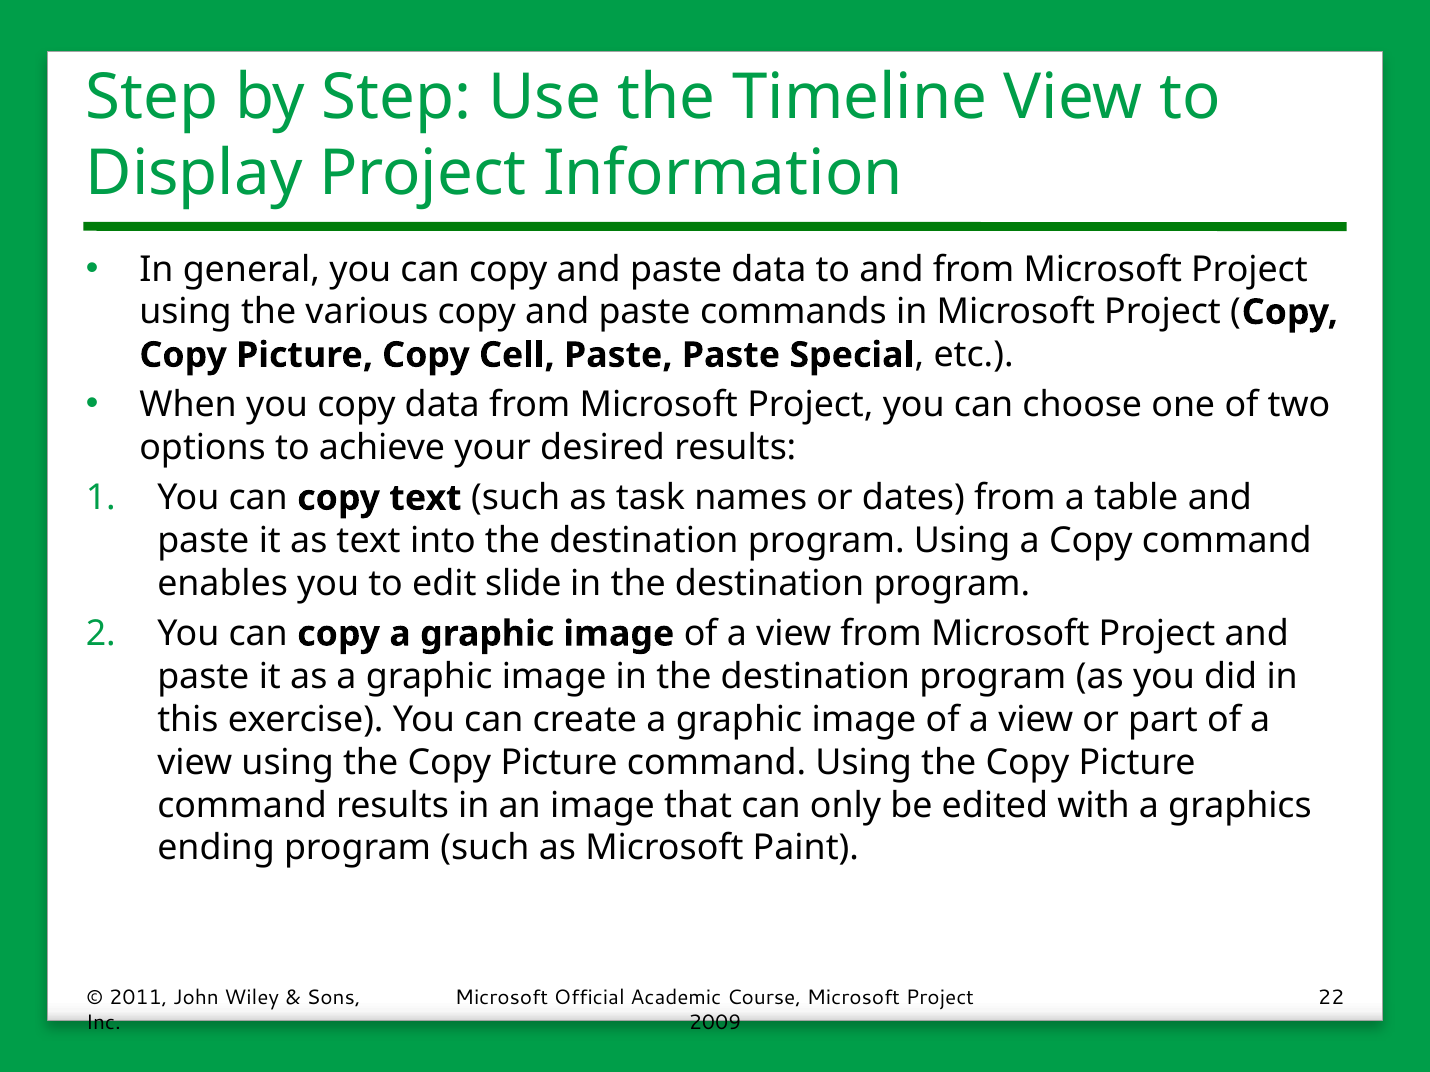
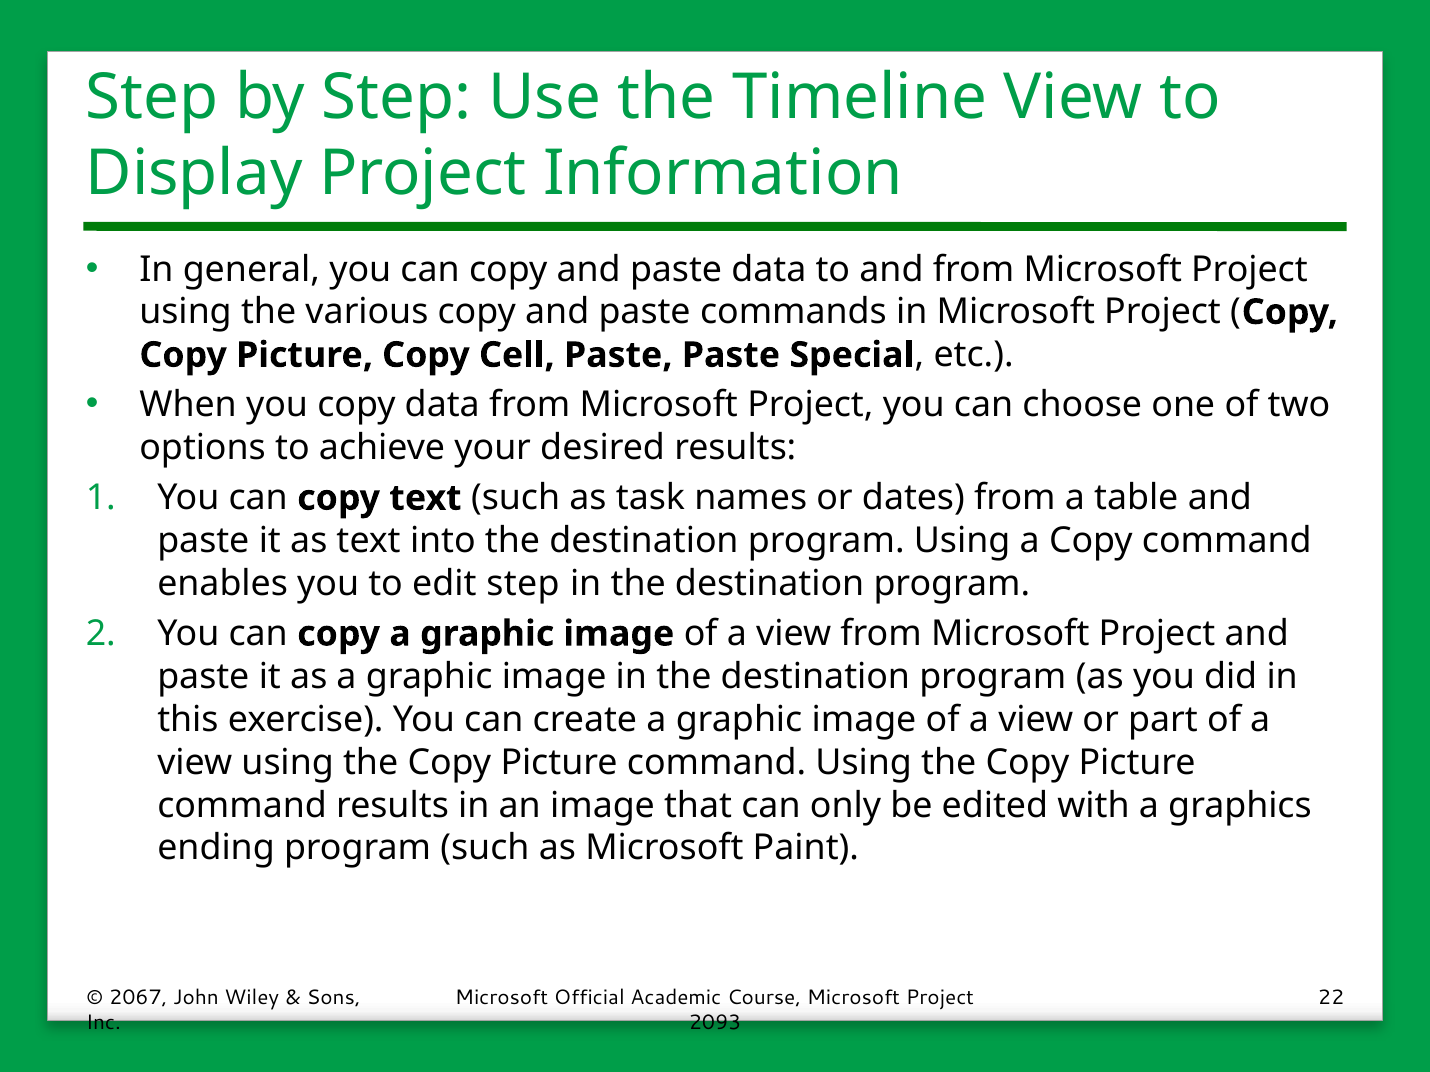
edit slide: slide -> step (523, 584)
2011: 2011 -> 2067 (138, 998)
2009: 2009 -> 2093 (715, 1023)
